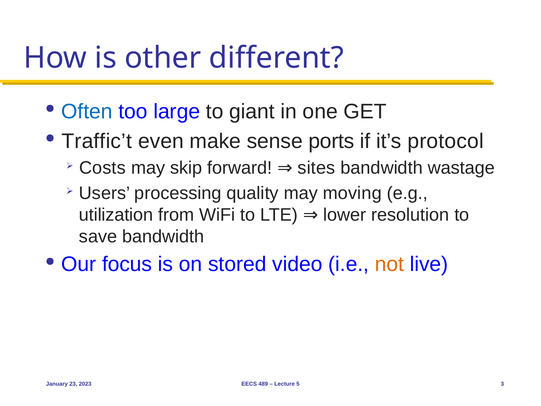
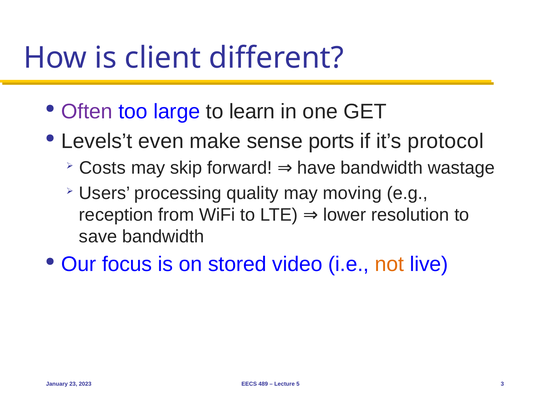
other: other -> client (163, 58)
Often colour: blue -> purple (87, 112)
giant: giant -> learn (252, 112)
Traffic’t: Traffic’t -> Levels’t (97, 141)
sites: sites -> have (317, 168)
utilization: utilization -> reception (116, 215)
